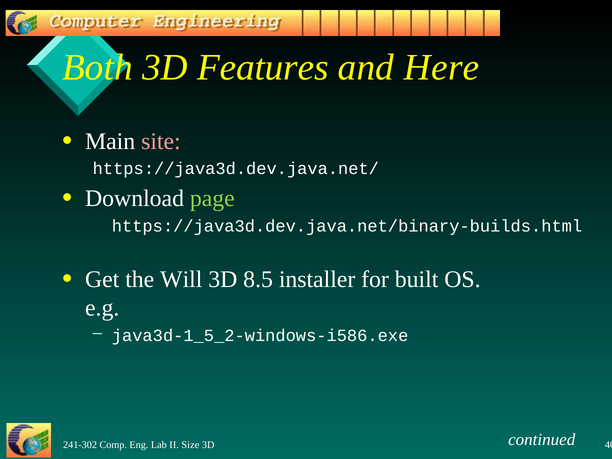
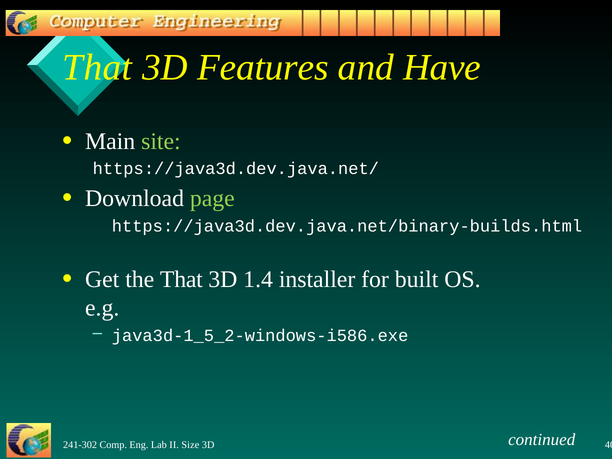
Both: Both -> That (97, 68)
Here: Here -> Have (442, 68)
site colour: pink -> light green (161, 141)
the Will: Will -> That (181, 279)
8.5: 8.5 -> 1.4 (258, 279)
